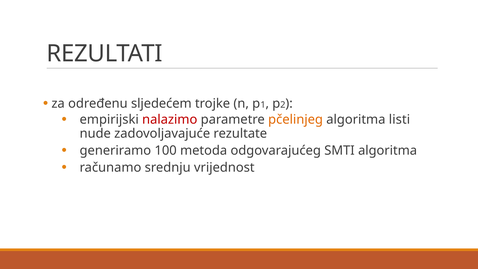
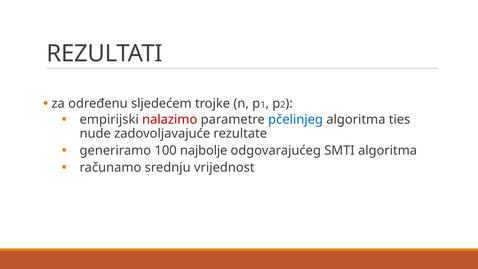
pčelinjeg colour: orange -> blue (296, 120)
listi: listi -> ties (400, 120)
metoda: metoda -> najbolje (204, 150)
